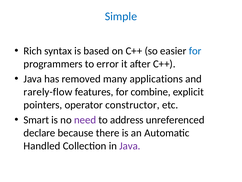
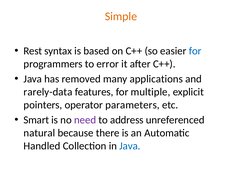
Simple colour: blue -> orange (121, 16)
Rich: Rich -> Rest (33, 51)
rarely-flow: rarely-flow -> rarely-data (48, 92)
combine: combine -> multiple (151, 92)
constructor: constructor -> parameters (132, 105)
declare: declare -> natural (39, 133)
Java colour: purple -> blue (130, 145)
